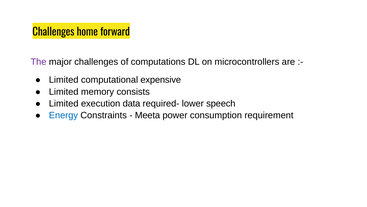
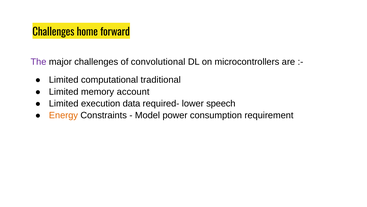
computations: computations -> convolutional (158, 62)
expensive: expensive -> traditional (161, 80)
consists: consists -> account (133, 91)
Energy colour: blue -> orange (63, 115)
Meeta: Meeta -> Model (147, 115)
